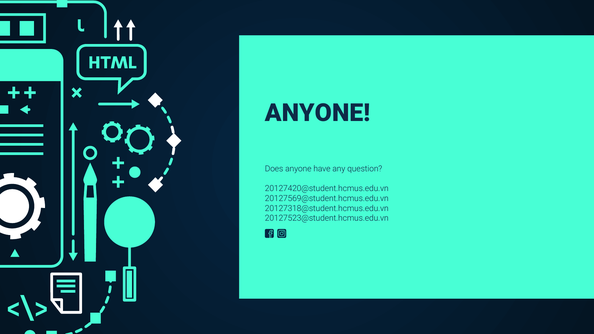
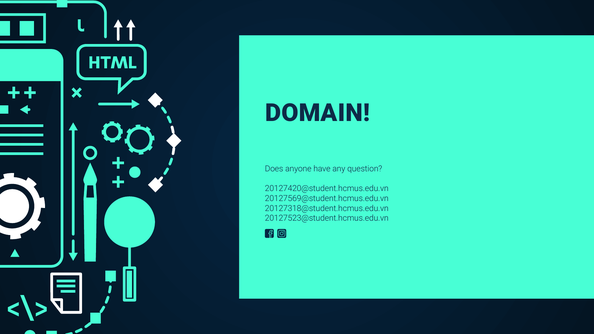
ANYONE: ANYONE -> DOMAIN (318, 113)
